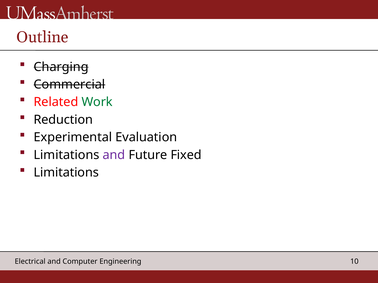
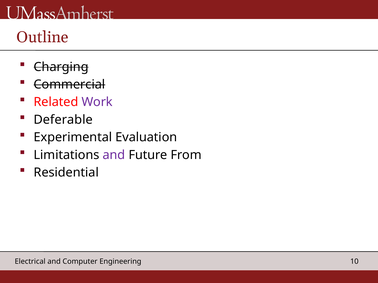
Work colour: green -> purple (97, 102)
Reduction: Reduction -> Deferable (63, 120)
Fixed: Fixed -> From (186, 155)
Limitations: Limitations -> Residential (66, 173)
